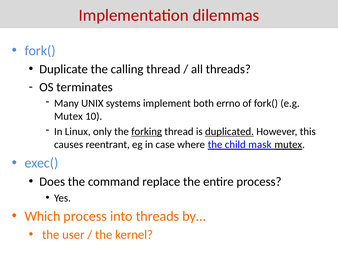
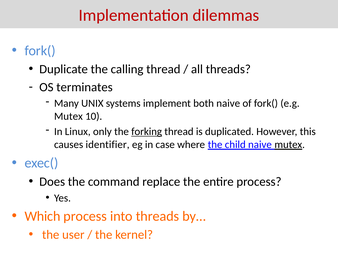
both errno: errno -> naive (228, 103)
duplicated underline: present -> none (229, 131)
reentrant: reentrant -> identifier (108, 144)
child mask: mask -> naive (260, 144)
